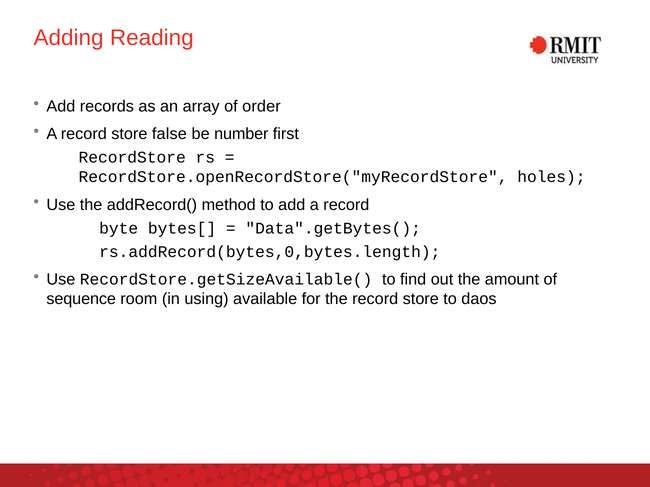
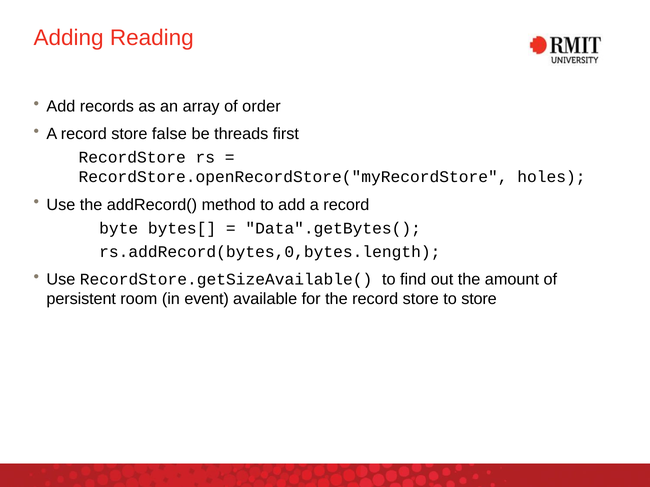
number: number -> threads (241, 134)
sequence: sequence -> persistent (81, 299)
using: using -> event (207, 299)
to daos: daos -> store (479, 299)
